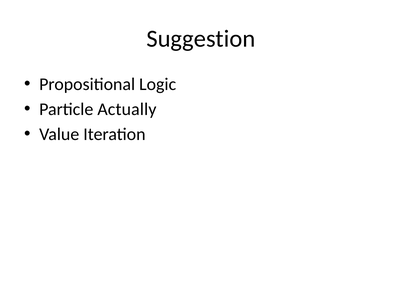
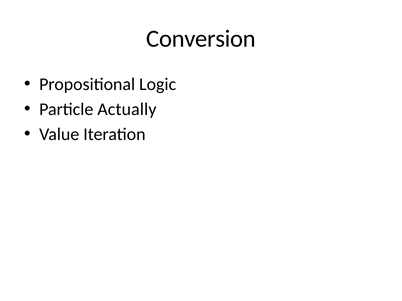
Suggestion: Suggestion -> Conversion (201, 39)
